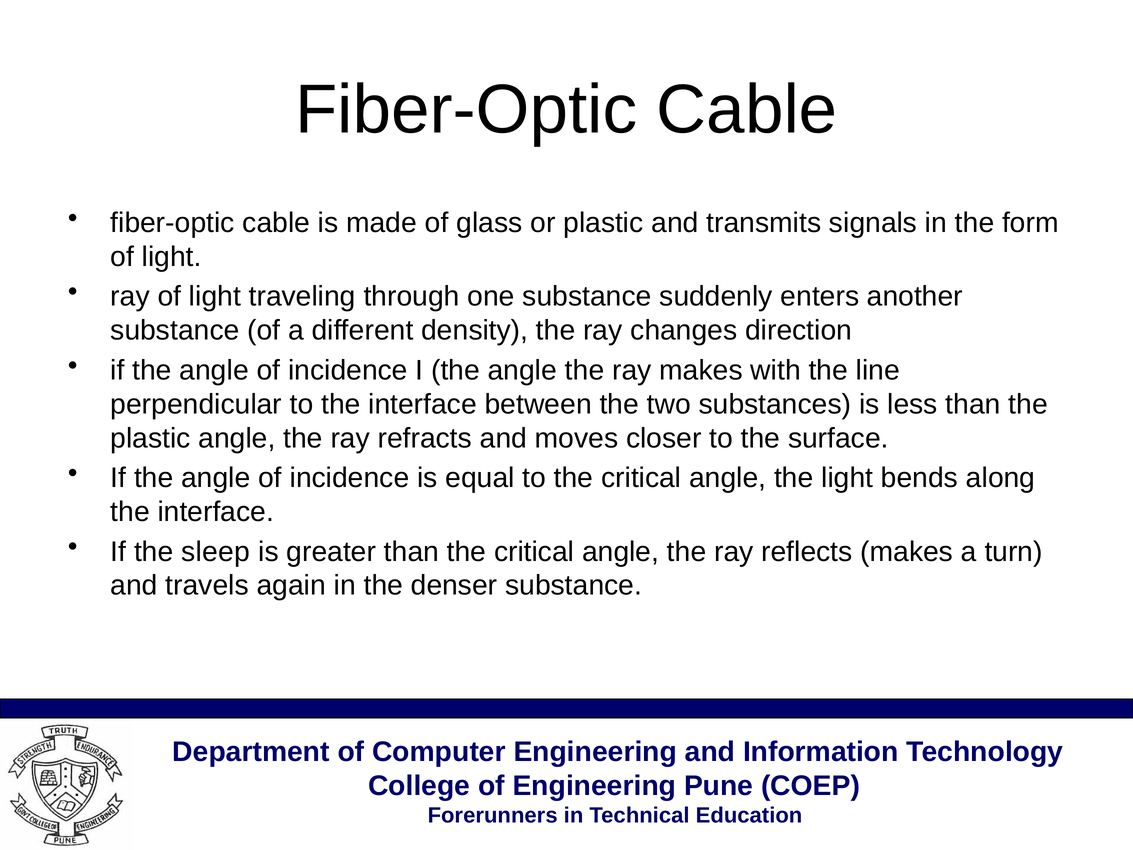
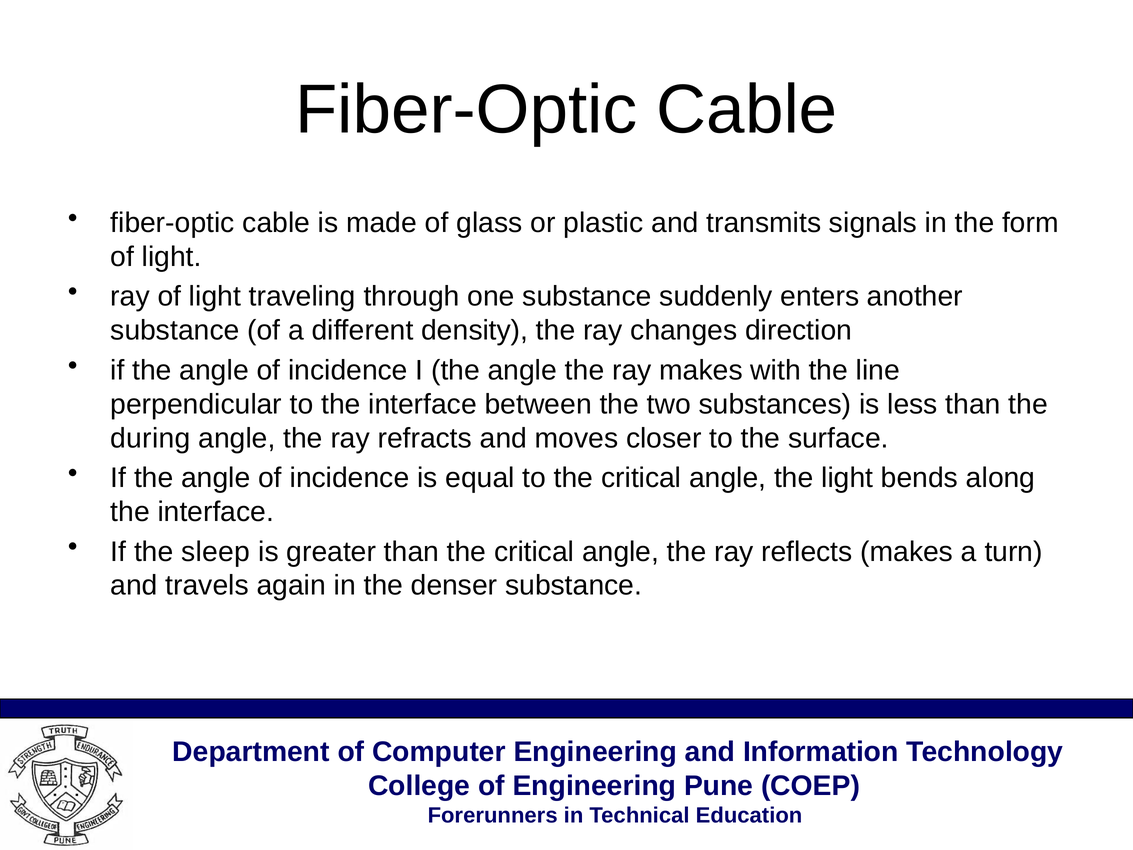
plastic: plastic -> during (150, 438)
